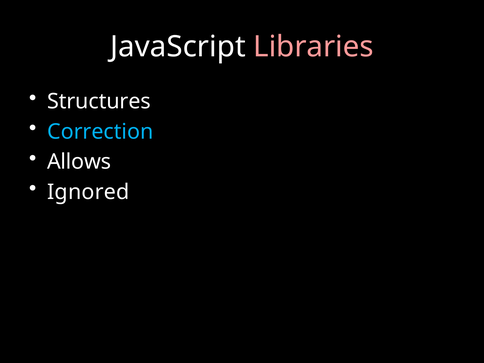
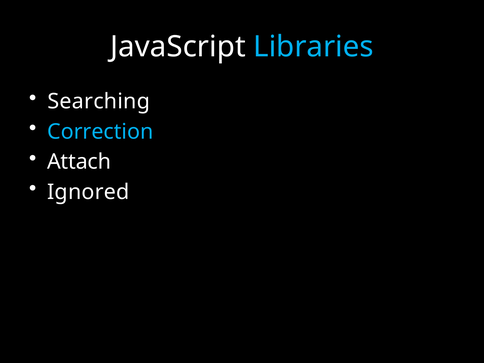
Libraries colour: pink -> light blue (313, 47)
Structures: Structures -> Searching (99, 102)
Allows: Allows -> Attach (79, 162)
